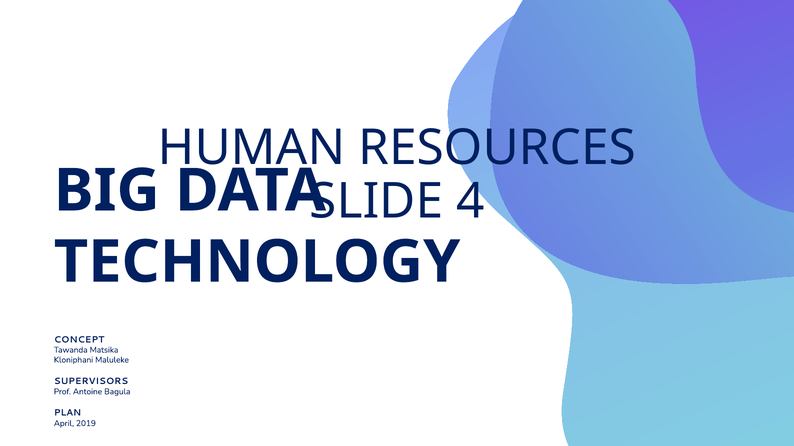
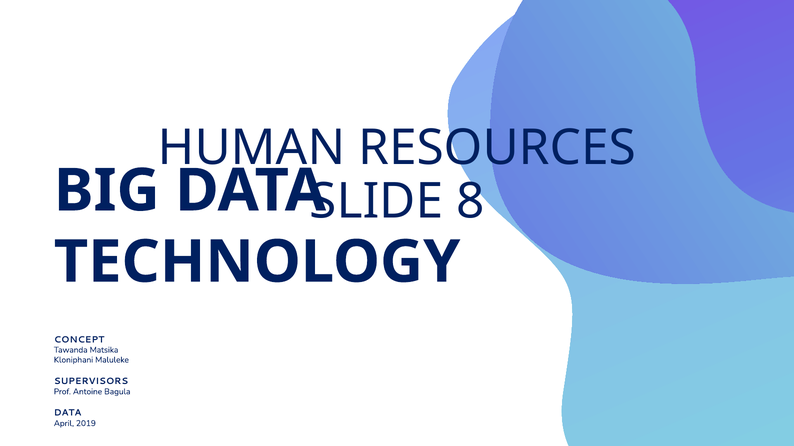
4: 4 -> 8 (470, 201)
PLAN: PLAN -> DATA (68, 414)
